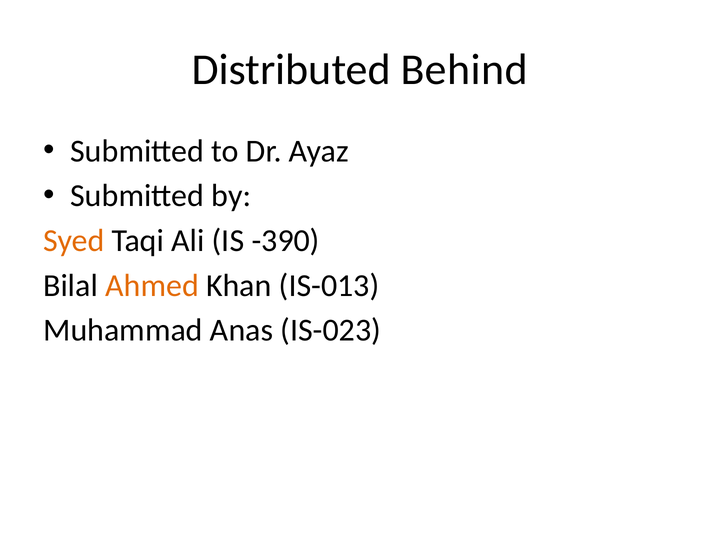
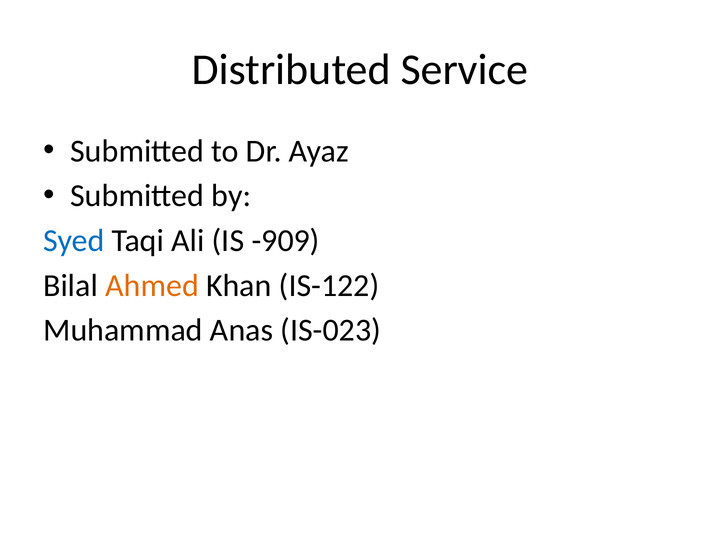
Behind: Behind -> Service (464, 70)
Syed colour: orange -> blue (74, 241)
-390: -390 -> -909 (286, 241)
IS-013: IS-013 -> IS-122 (329, 285)
